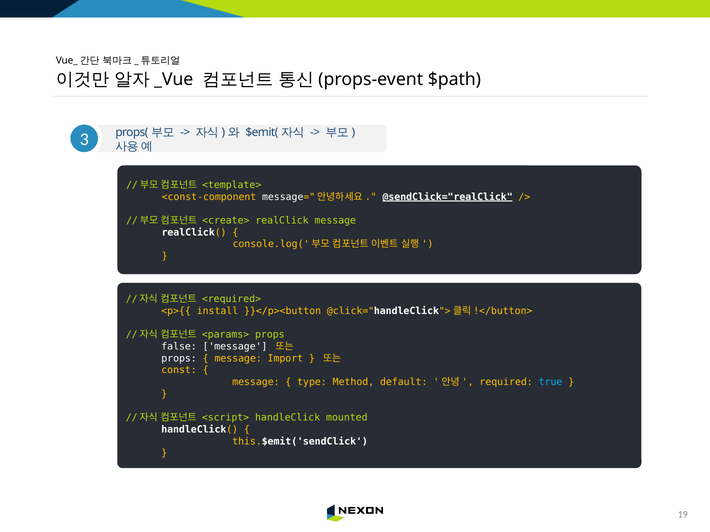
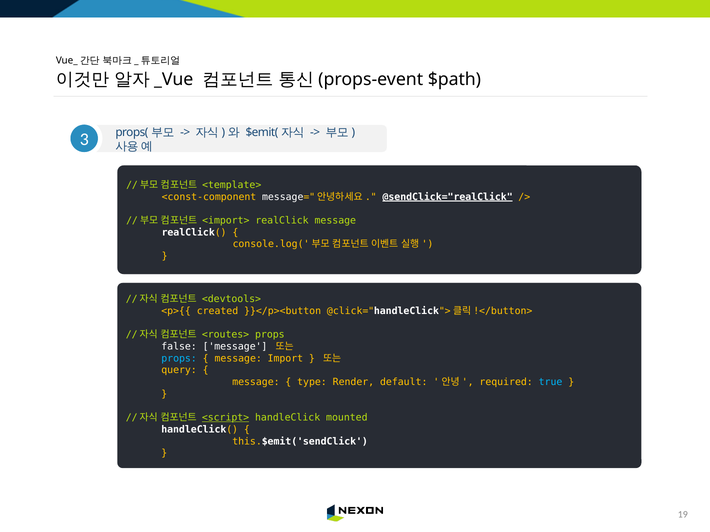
<create>: <create> -> <import> (226, 221)
<required>: <required> -> <devtools> (231, 299)
install: install -> created (217, 311)
<params>: <params> -> <routes> (226, 335)
props colour: white -> light blue (179, 359)
const: const -> query (179, 371)
Method: Method -> Render (353, 382)
<script> underline: none -> present (226, 418)
